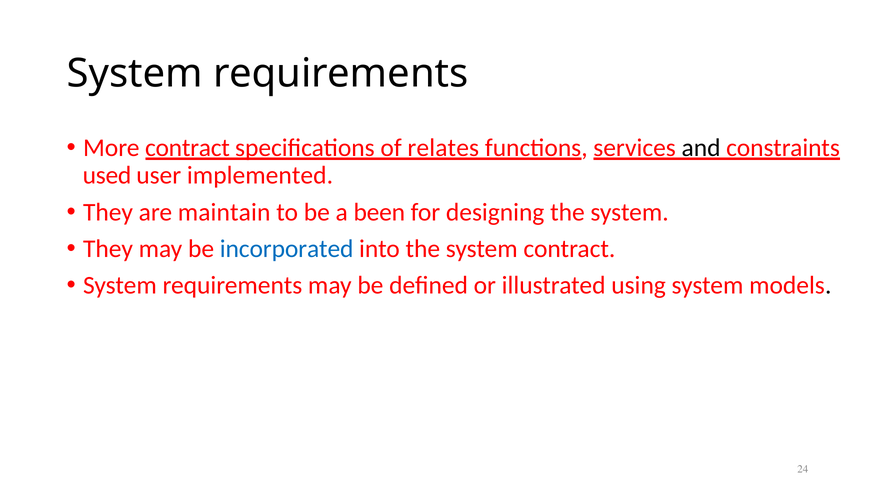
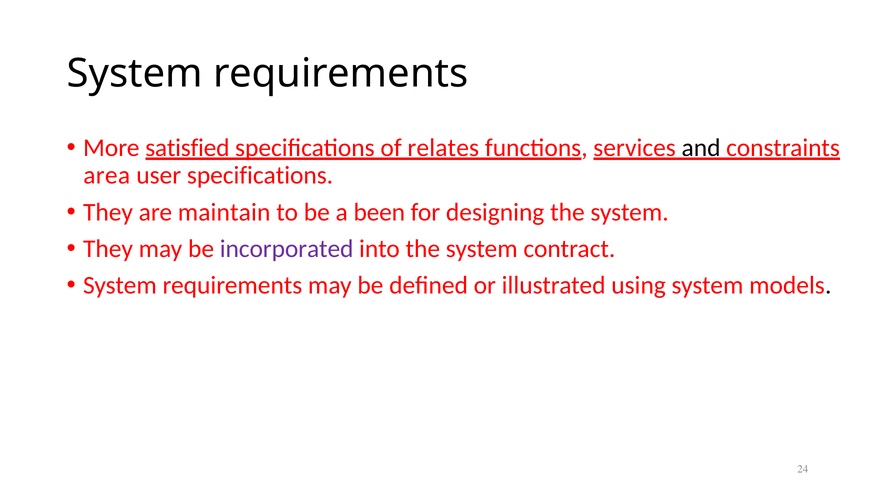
More contract: contract -> satisfied (187, 148)
used: used -> area (107, 176)
user implemented: implemented -> specifications (260, 176)
incorporated colour: blue -> purple (287, 249)
